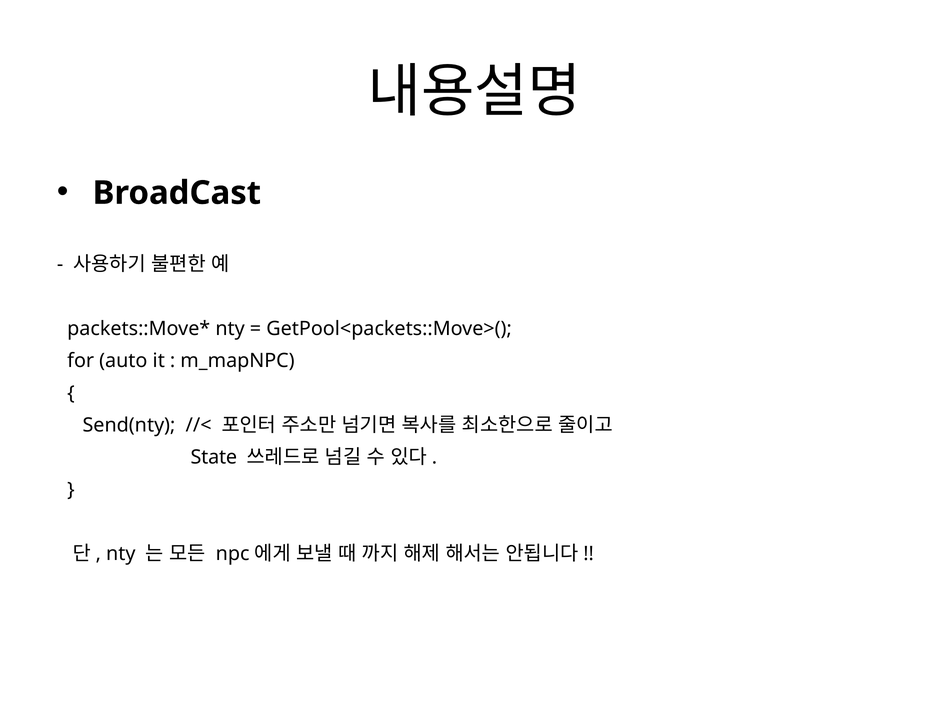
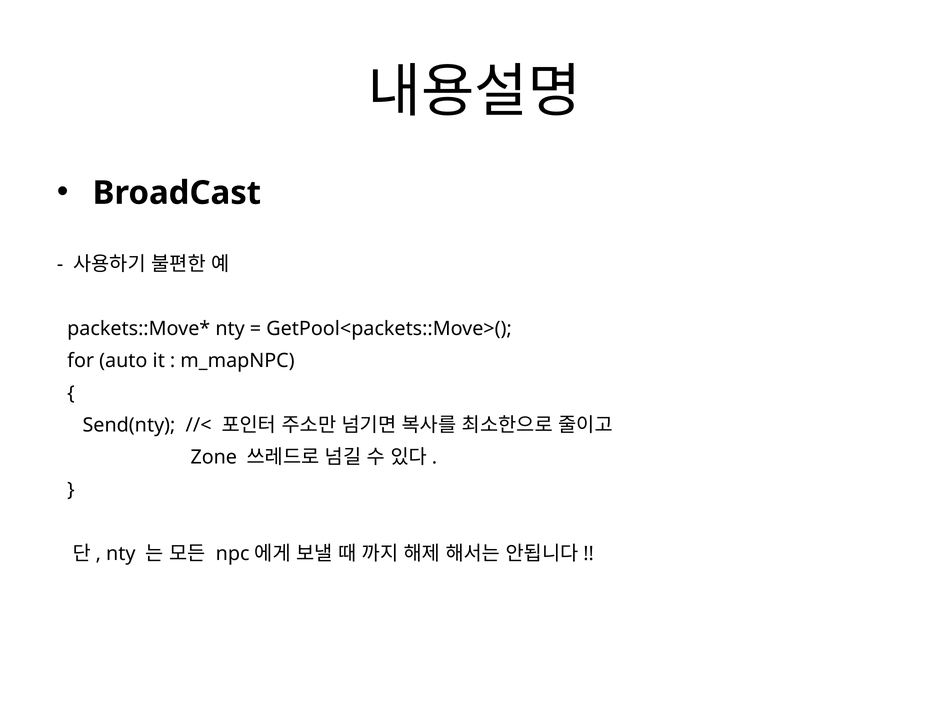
State: State -> Zone (214, 457)
